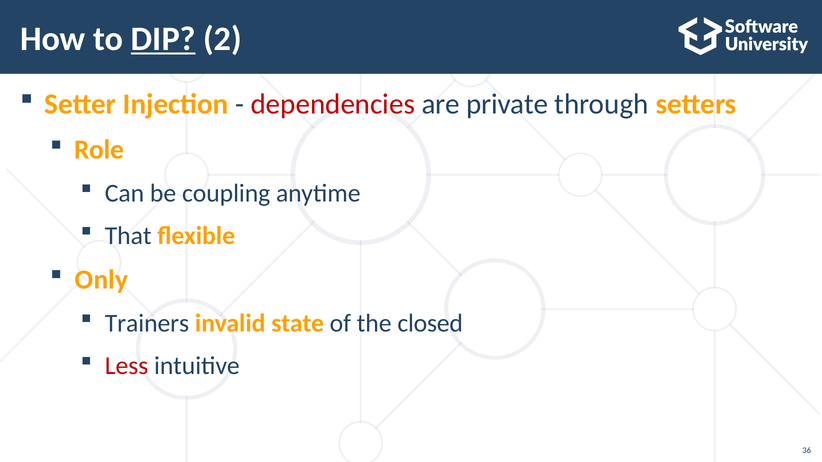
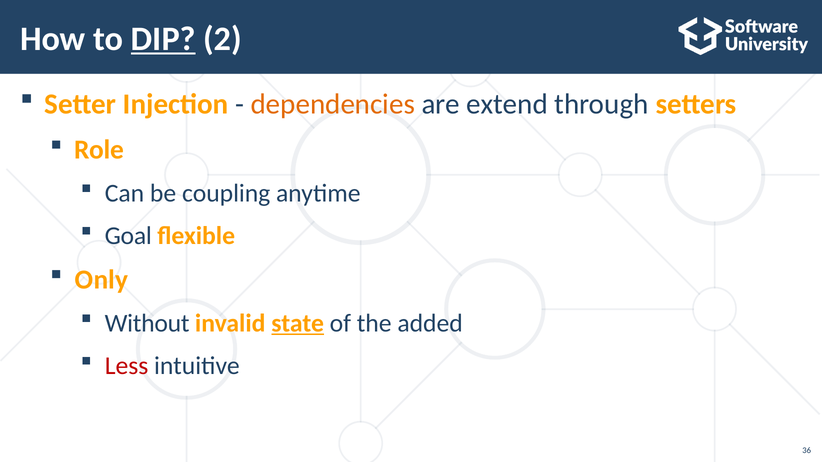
dependencies colour: red -> orange (333, 104)
private: private -> extend (507, 104)
That: That -> Goal (128, 236)
Trainers: Trainers -> Without (147, 324)
state underline: none -> present (298, 324)
closed: closed -> added (430, 324)
